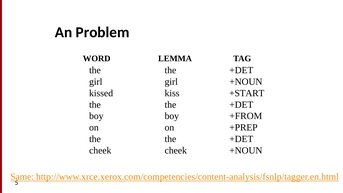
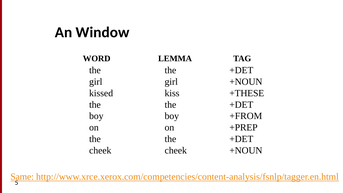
Problem: Problem -> Window (103, 32)
+START: +START -> +THESE (247, 93)
